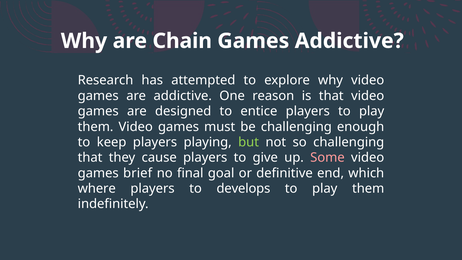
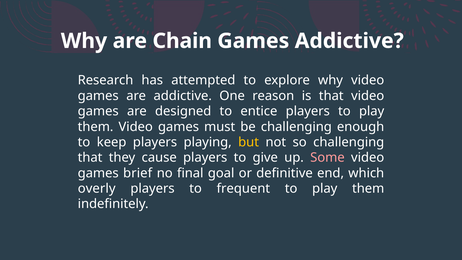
but colour: light green -> yellow (249, 142)
where: where -> overly (97, 188)
develops: develops -> frequent (243, 188)
